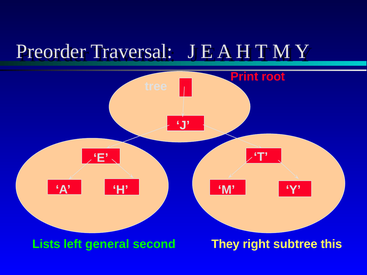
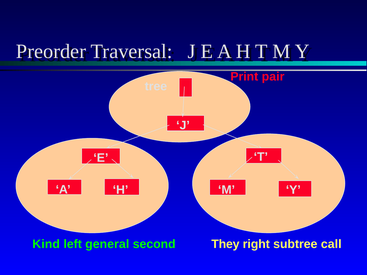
root: root -> pair (273, 77)
Lists: Lists -> Kind (46, 244)
this: this -> call (331, 244)
